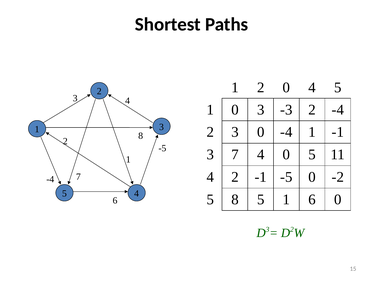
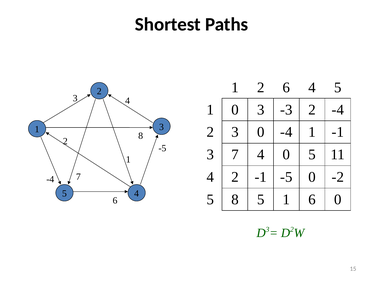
2 0: 0 -> 6 (286, 88)
